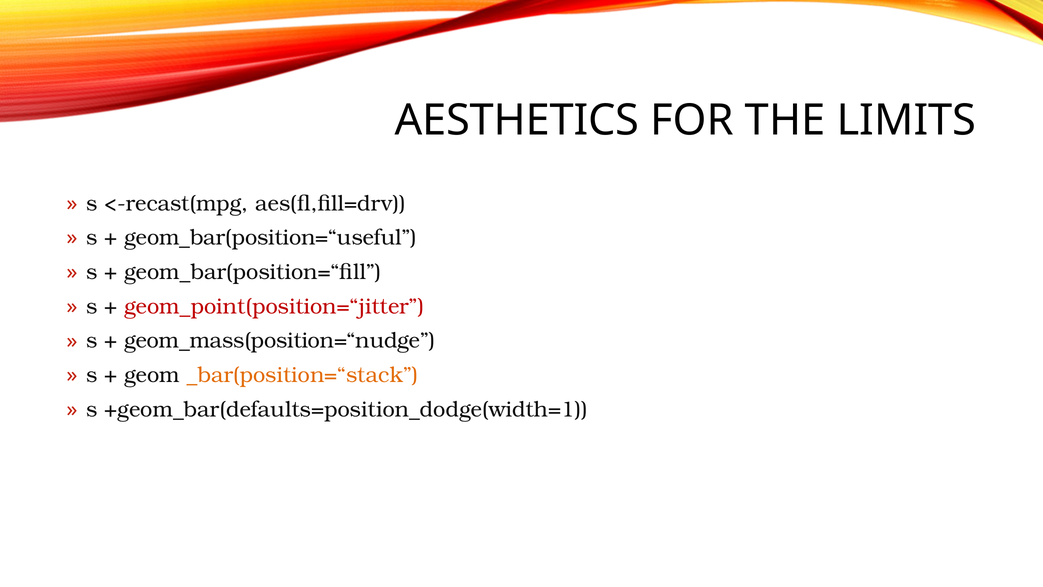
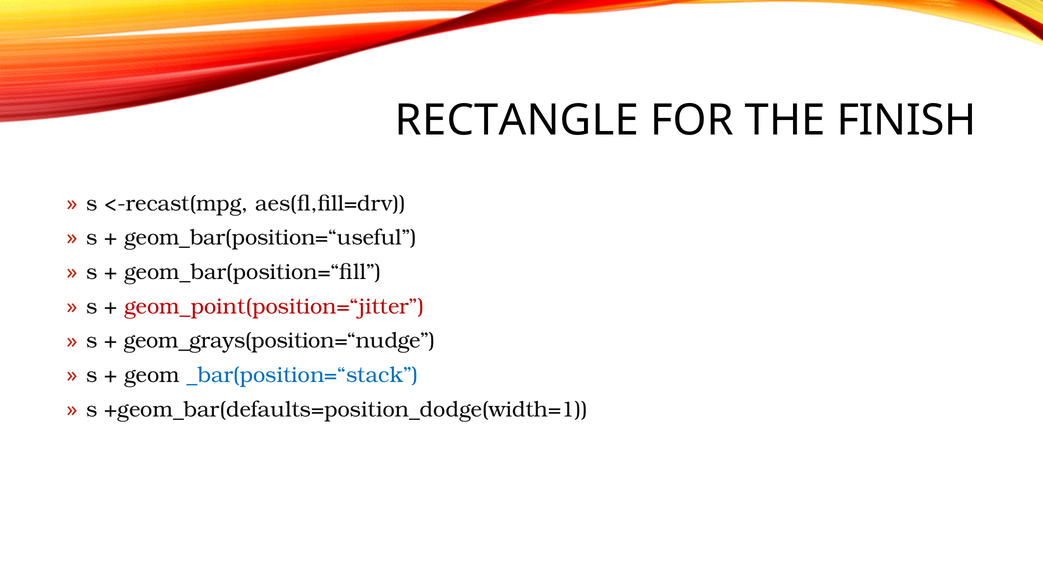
AESTHETICS: AESTHETICS -> RECTANGLE (517, 120)
LIMITS: LIMITS -> FINISH (907, 120)
geom_mass(position=“nudge: geom_mass(position=“nudge -> geom_grays(position=“nudge (280, 341)
_bar(position=“stack colour: orange -> blue (302, 375)
